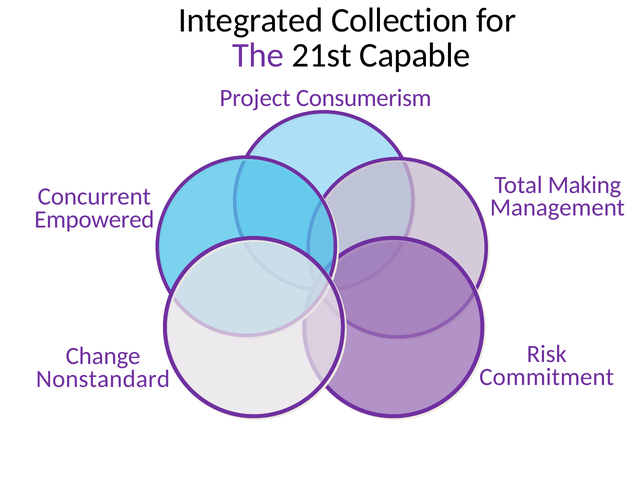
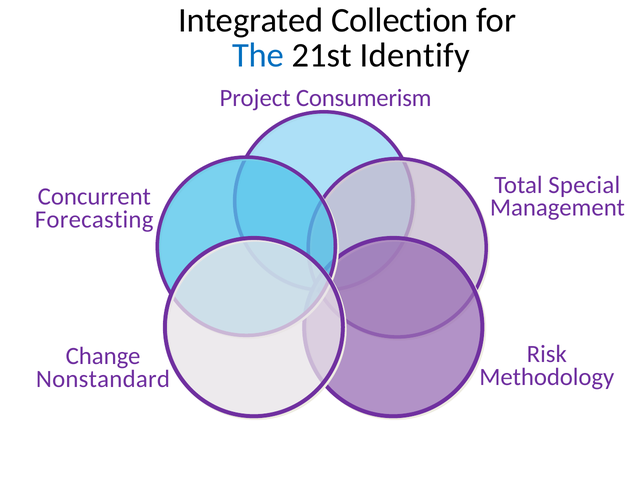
The colour: purple -> blue (258, 55)
Capable: Capable -> Identify (415, 55)
Making: Making -> Special (584, 185)
Empowered: Empowered -> Forecasting (94, 219)
Commitment: Commitment -> Methodology (547, 377)
